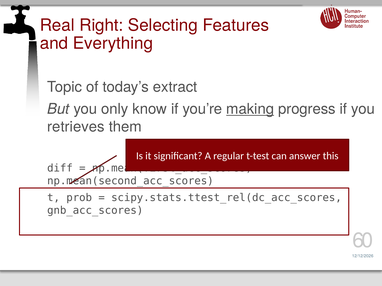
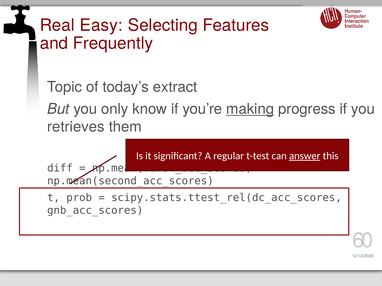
Right: Right -> Easy (101, 25)
Everything: Everything -> Frequently (113, 43)
answer underline: none -> present (305, 156)
